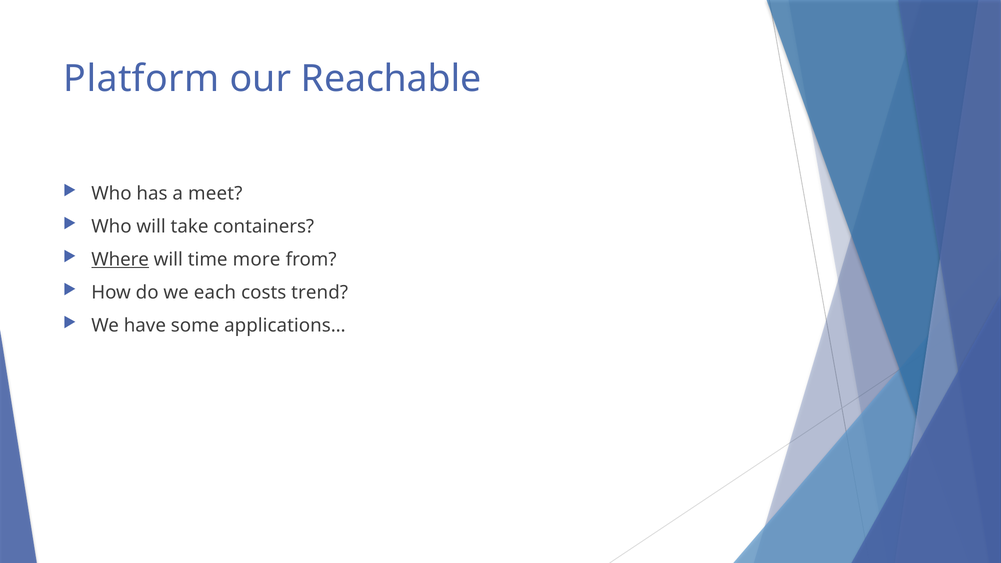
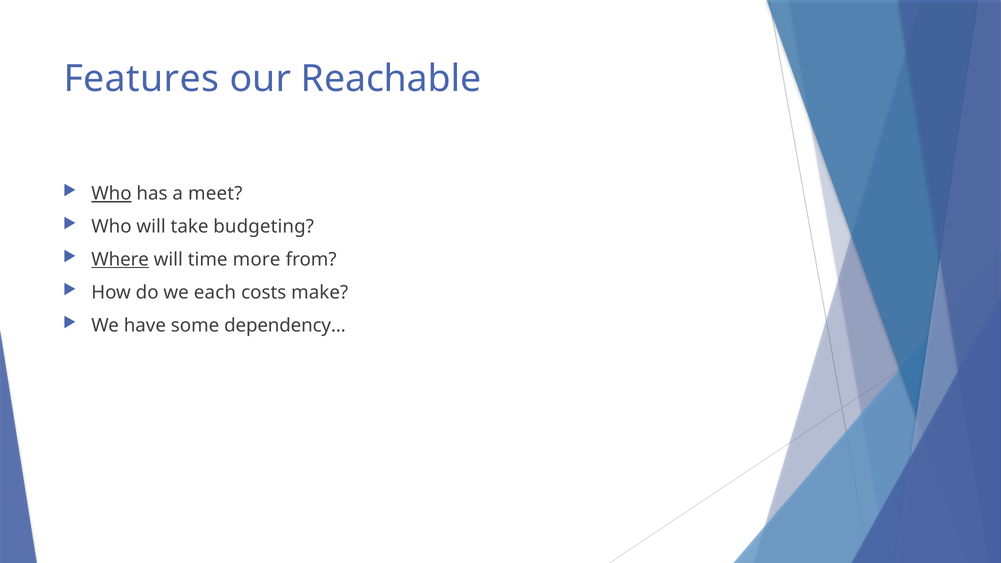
Platform: Platform -> Features (141, 79)
Who underline: none -> present (111, 194)
containers: containers -> budgeting (264, 227)
trend: trend -> make (320, 293)
applications…: applications… -> dependency… (285, 326)
